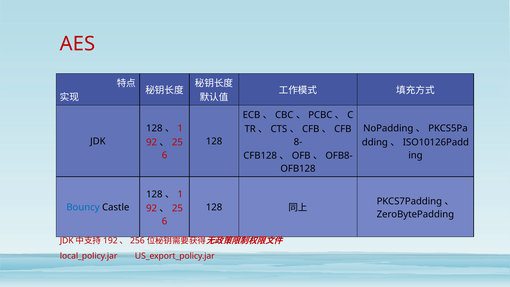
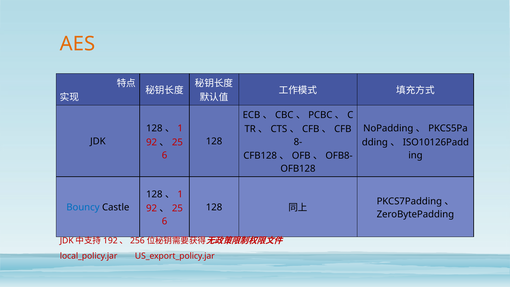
AES colour: red -> orange (78, 44)
